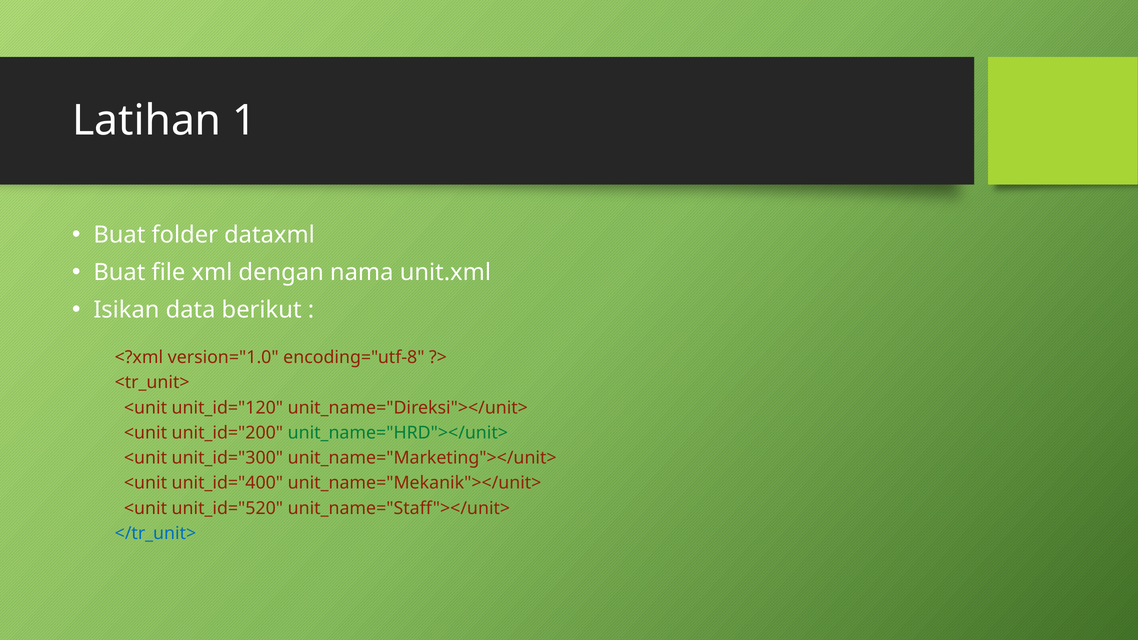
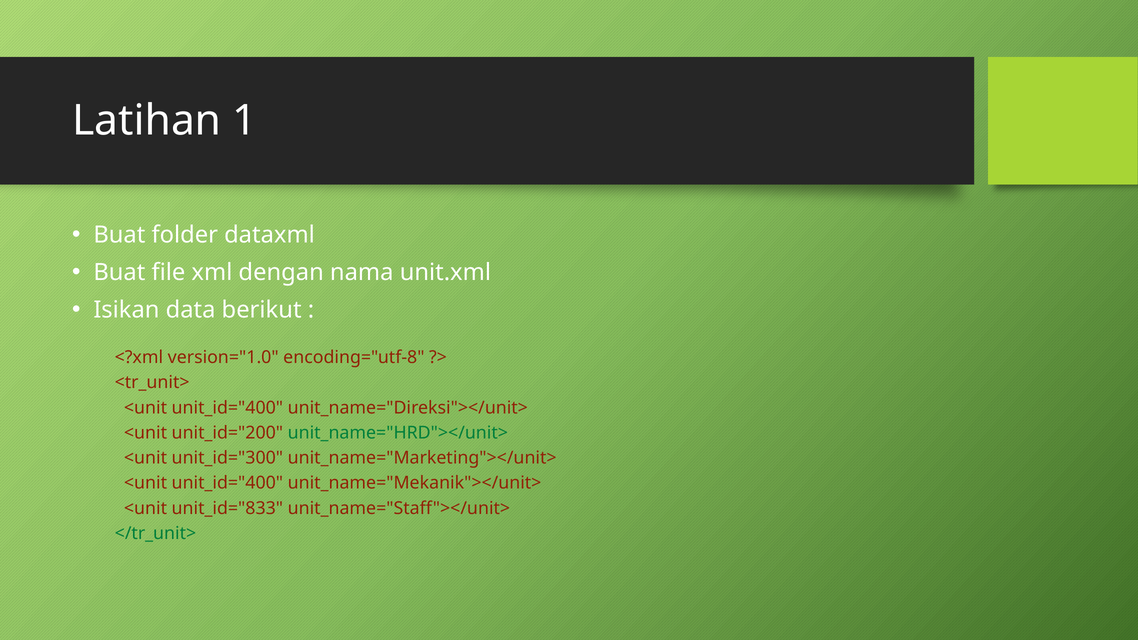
unit_id="120: unit_id="120 -> unit_id="400 (227, 408)
unit_id="520: unit_id="520 -> unit_id="833 (227, 508)
</tr_unit> colour: blue -> green (155, 533)
